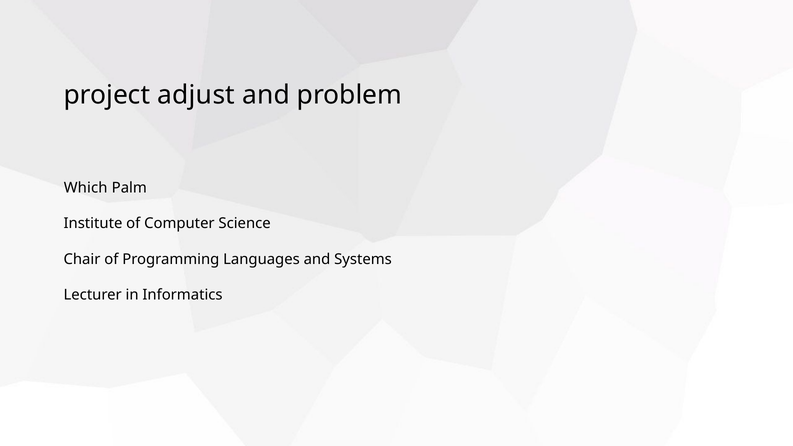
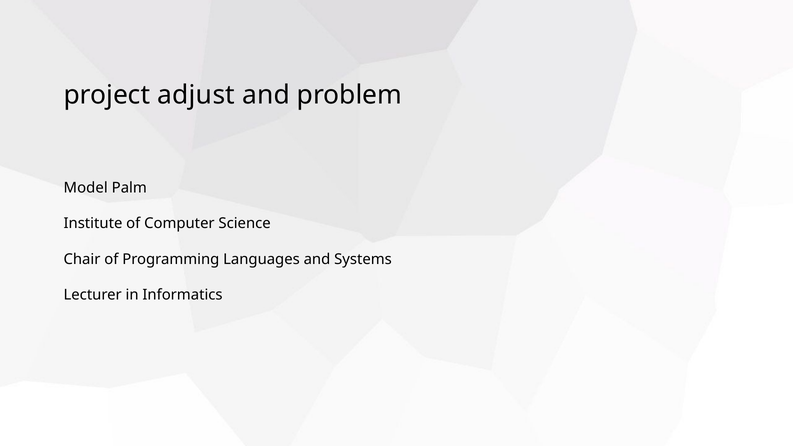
Which: Which -> Model (86, 188)
